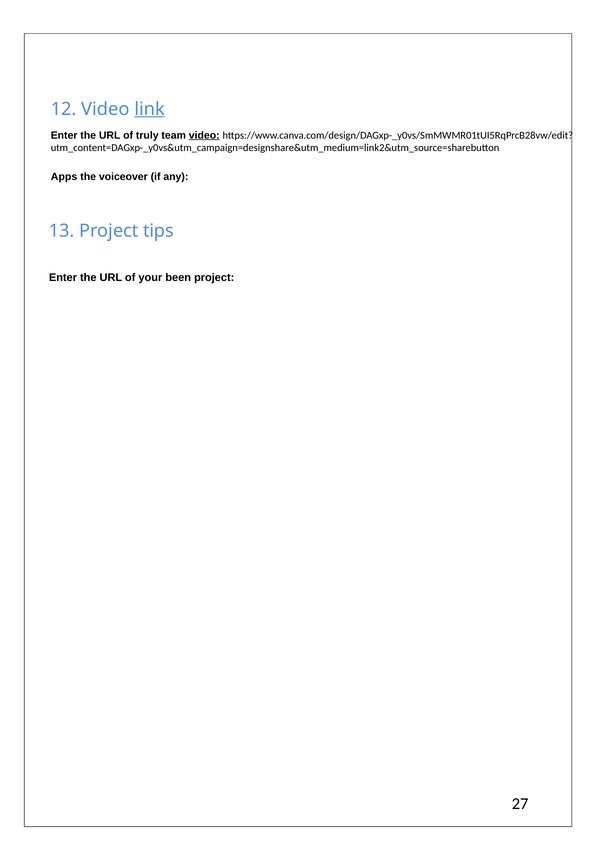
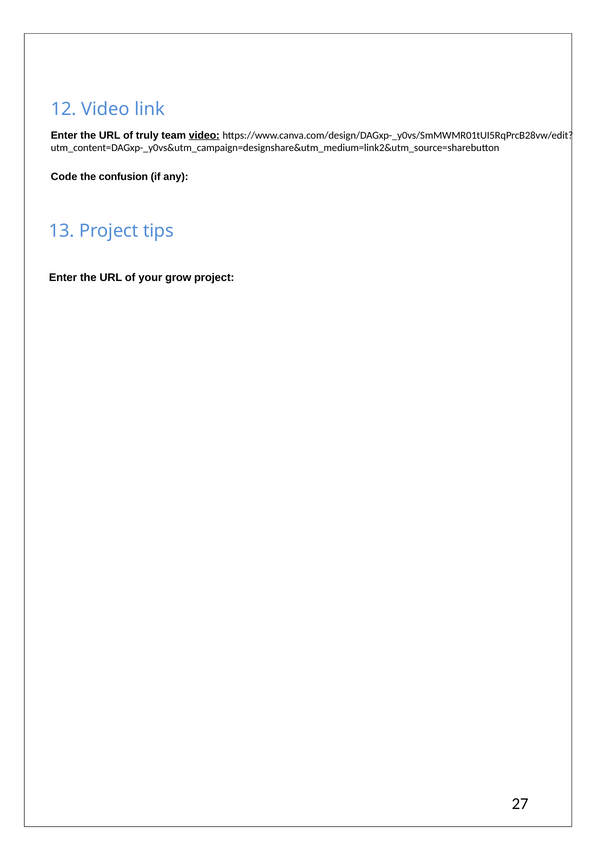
link underline: present -> none (150, 109)
Apps: Apps -> Code (64, 177)
voiceover: voiceover -> confusion (123, 177)
been: been -> grow (178, 278)
